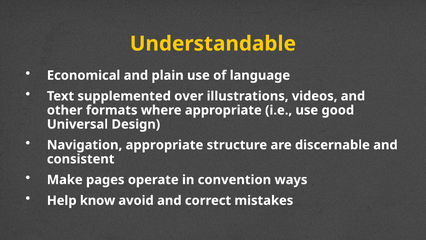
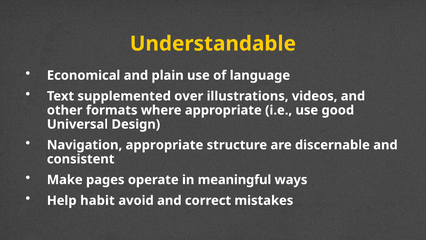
convention: convention -> meaningful (235, 180)
know: know -> habit (97, 200)
